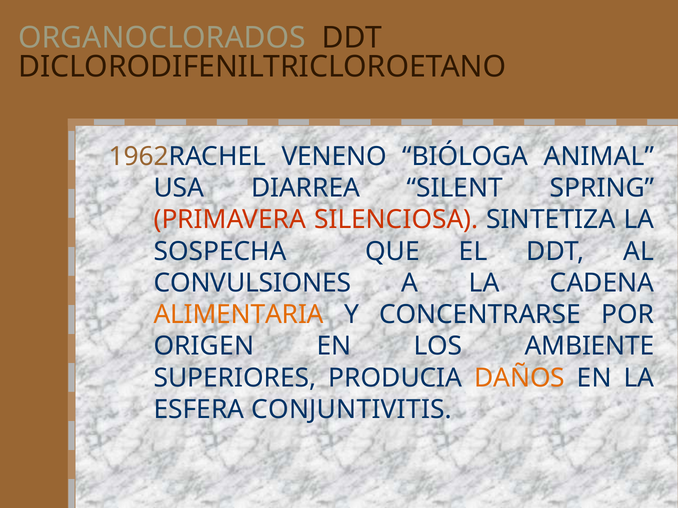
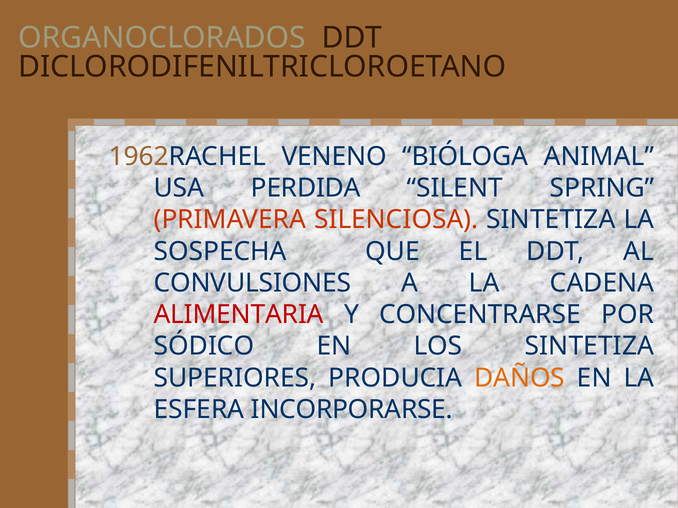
DIARREA: DIARREA -> PERDIDA (306, 188)
ALIMENTARIA colour: orange -> red (239, 315)
ORIGEN: ORIGEN -> SÓDICO (204, 347)
LOS AMBIENTE: AMBIENTE -> SINTETIZA (589, 347)
CONJUNTIVITIS: CONJUNTIVITIS -> INCORPORARSE (352, 410)
